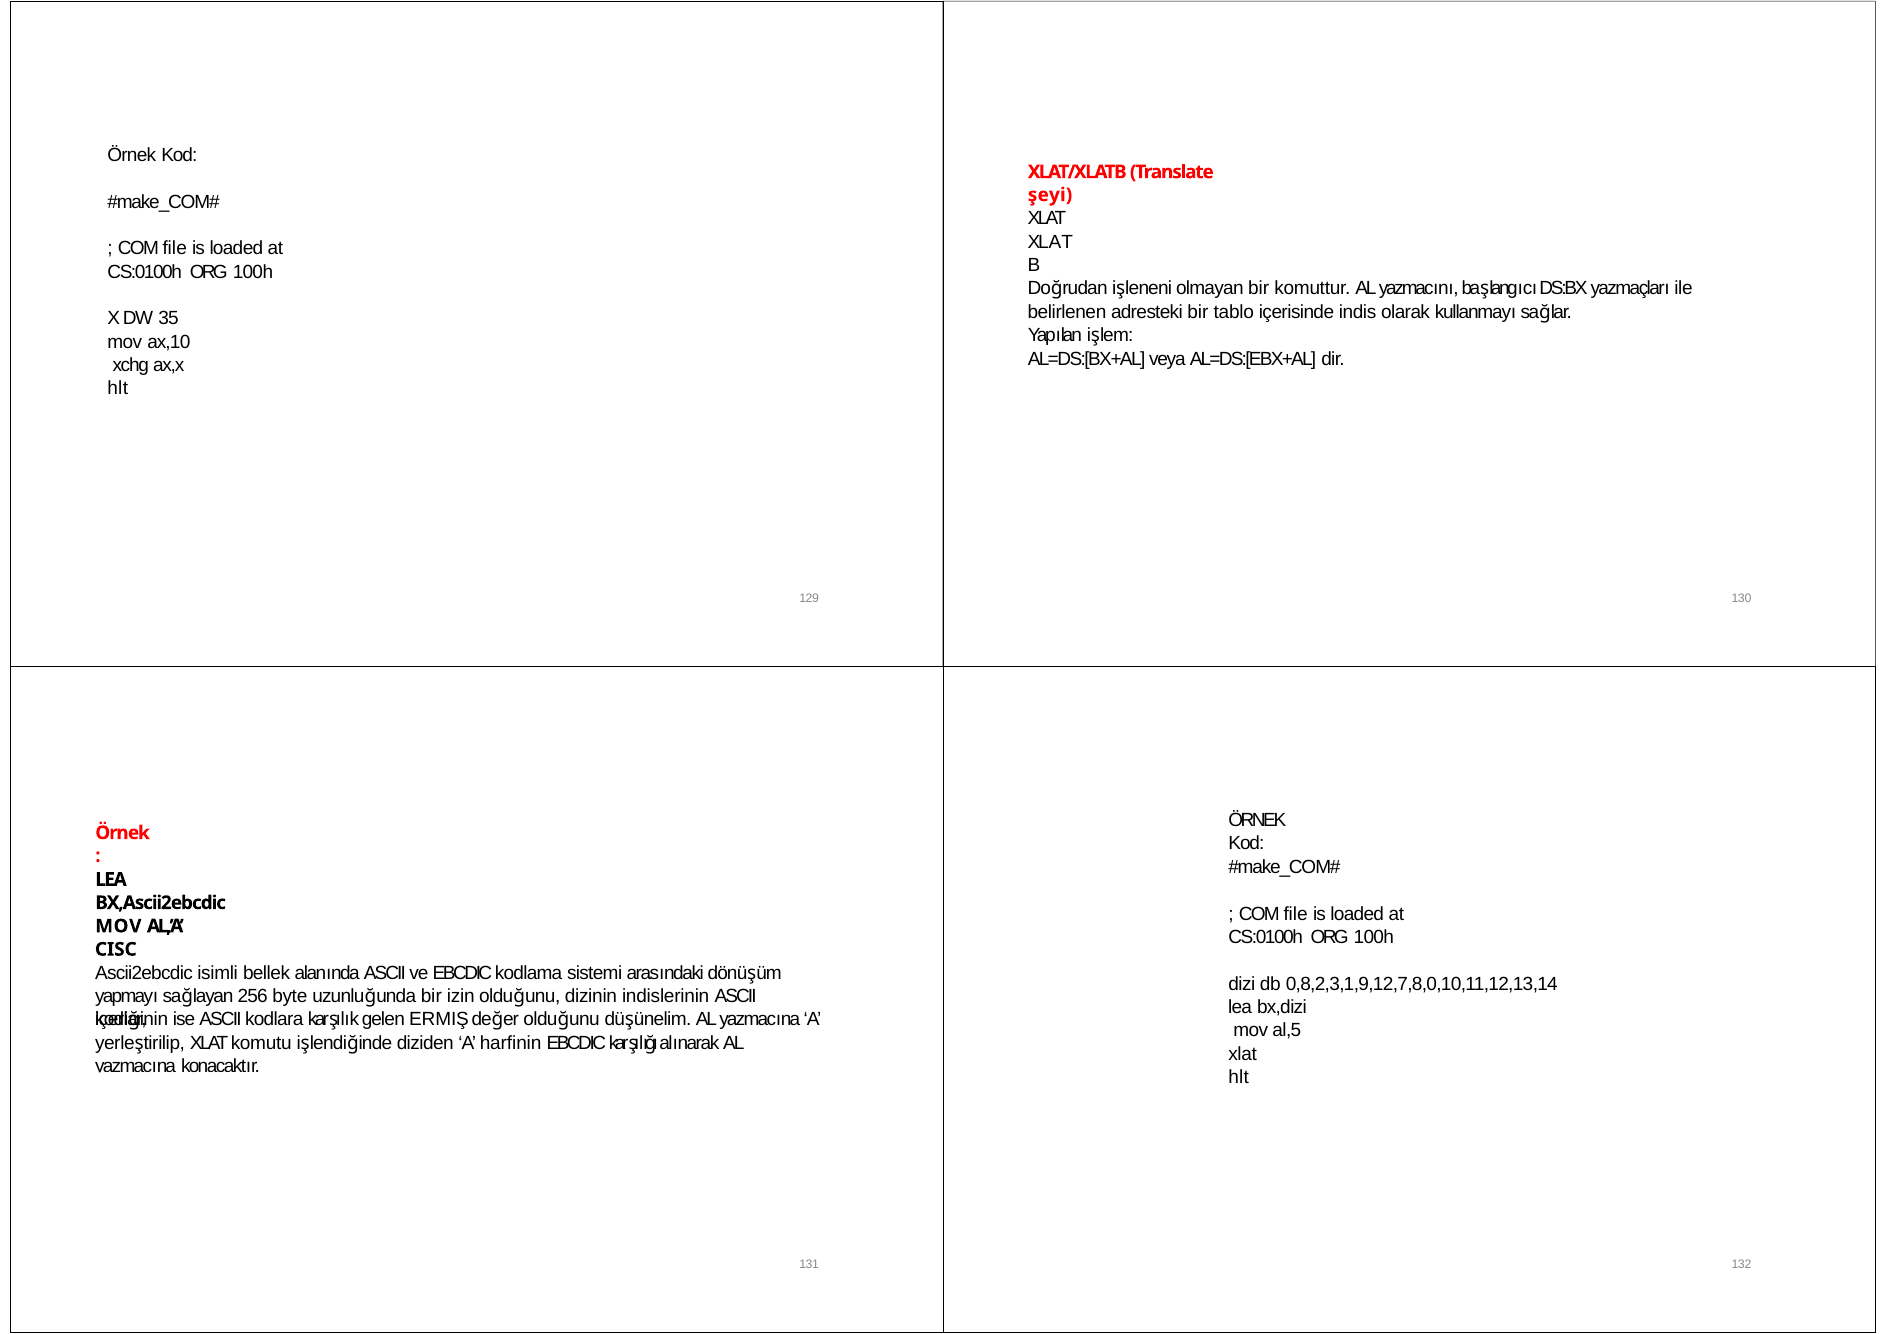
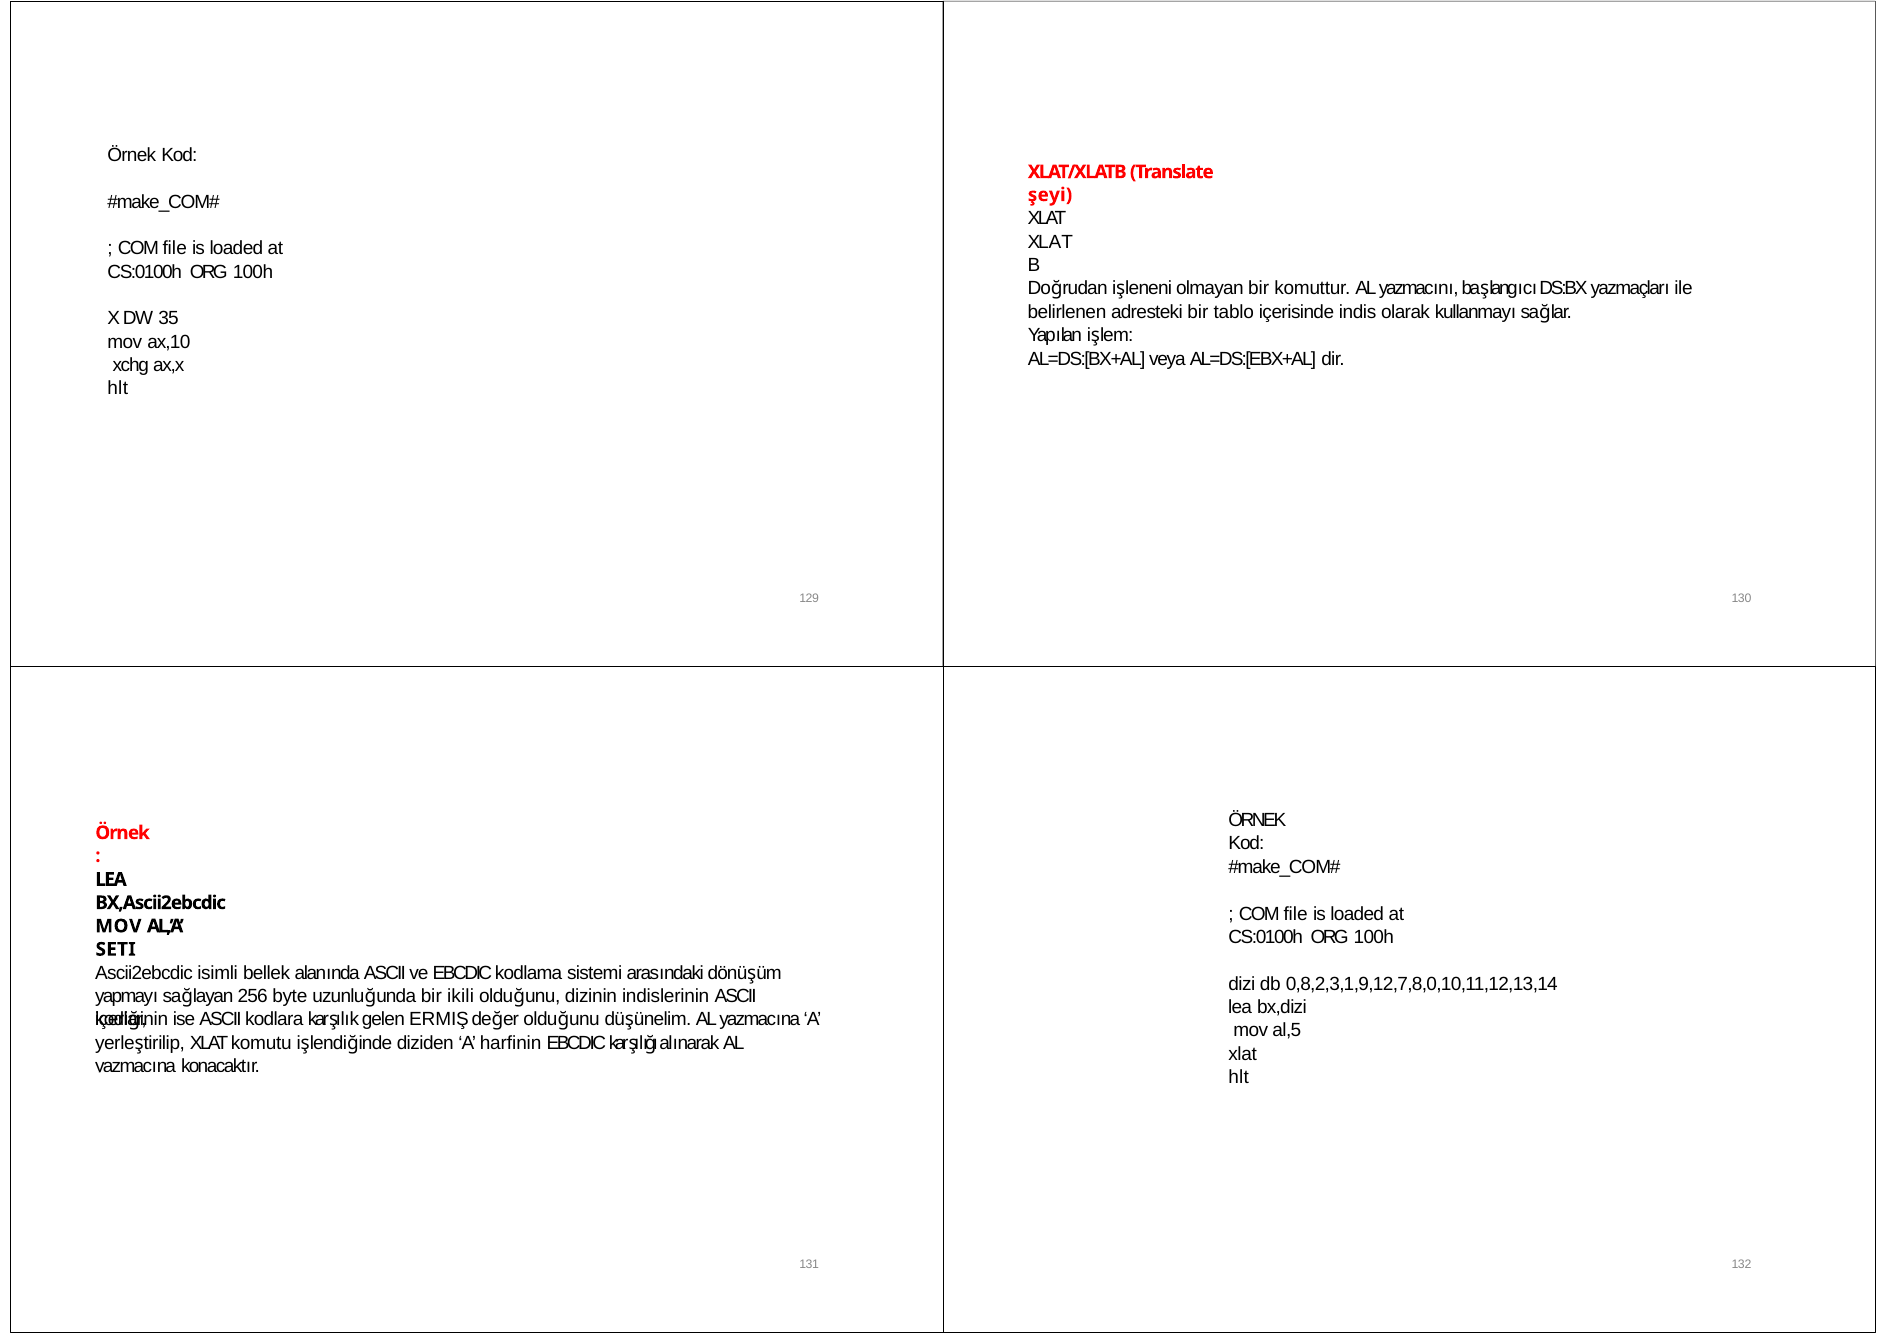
CISC: CISC -> SETI (116, 949)
izin: izin -> ikili (461, 996)
